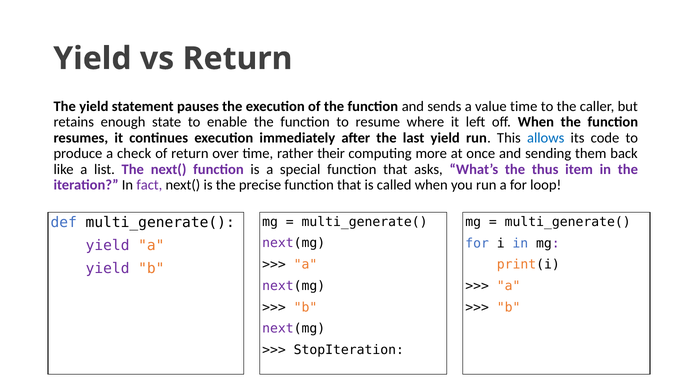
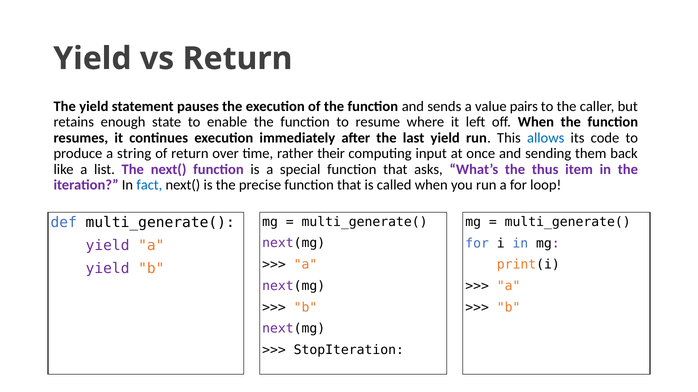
value time: time -> pairs (524, 107)
check: check -> string (134, 154)
more: more -> input (431, 154)
fact colour: purple -> blue (149, 185)
